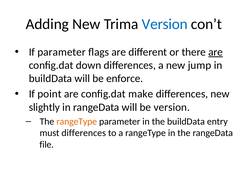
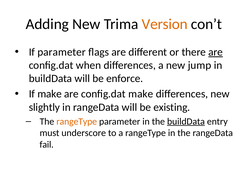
Version colour: blue -> orange (165, 24)
down: down -> when (89, 65)
If point: point -> make (50, 94)
be version: version -> existing (172, 107)
buildData underline: none -> present (186, 121)
must differences: differences -> underscore (84, 133)
file: file -> fail (47, 145)
